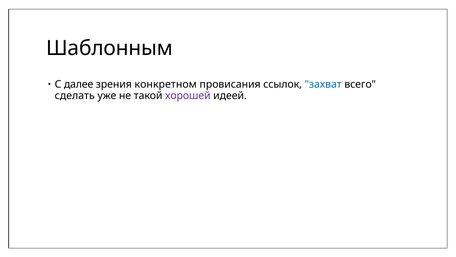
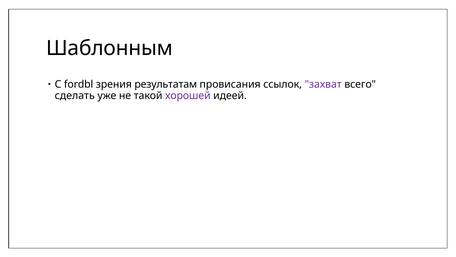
далее: далее -> fordbl (79, 84)
конкретном: конкретном -> результатам (166, 84)
захват colour: blue -> purple (323, 84)
